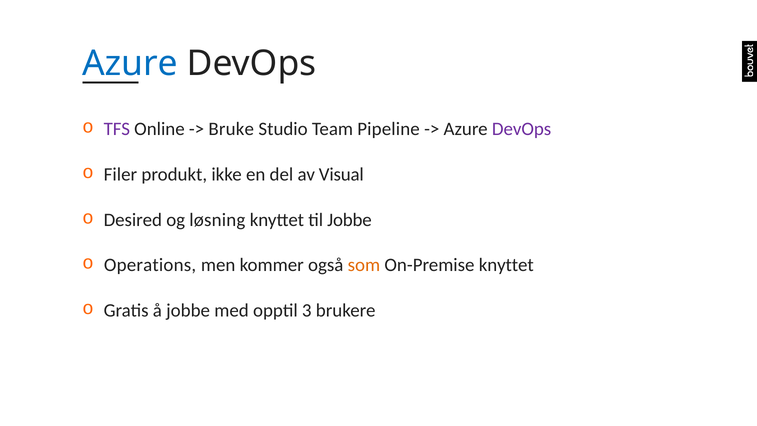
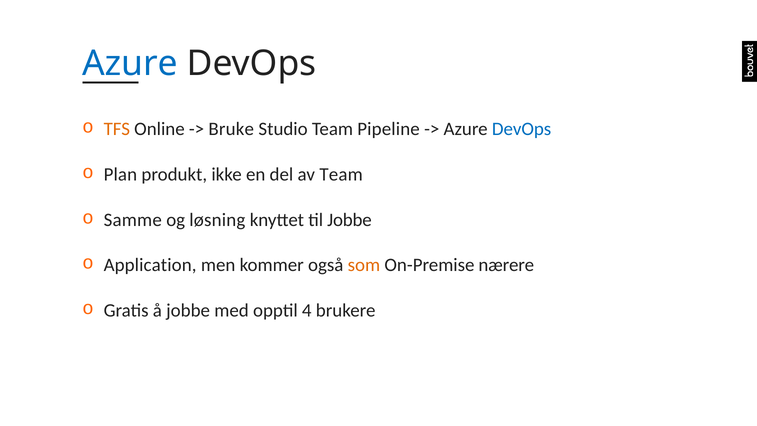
TFS colour: purple -> orange (117, 129)
DevOps colour: purple -> blue (522, 129)
Filer: Filer -> Plan (120, 174)
av Visual: Visual -> Team (341, 174)
Desired: Desired -> Samme (133, 220)
Operations: Operations -> Application (150, 265)
On-Premise knyttet: knyttet -> nærere (506, 265)
3: 3 -> 4 (307, 311)
